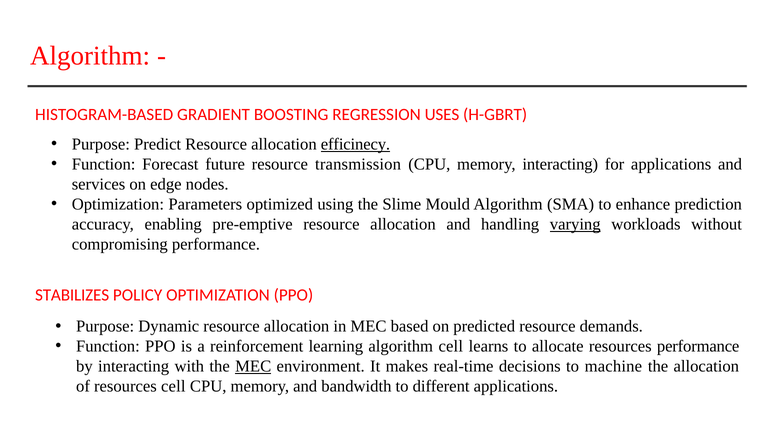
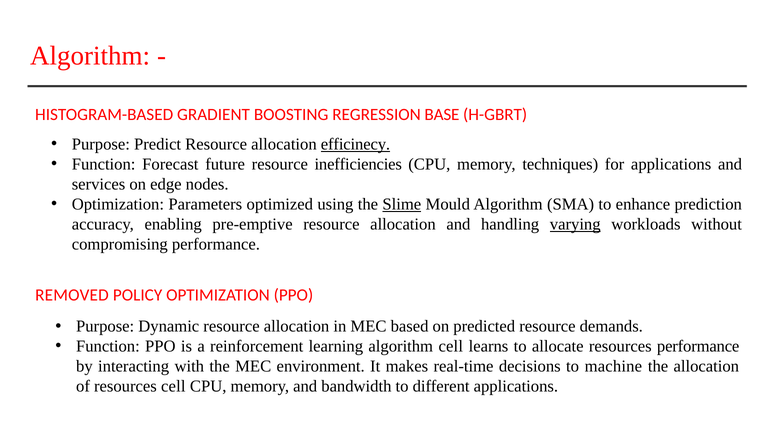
USES: USES -> BASE (442, 114)
transmission: transmission -> inefficiencies (358, 164)
memory interacting: interacting -> techniques (560, 164)
Slime underline: none -> present (402, 204)
STABILIZES: STABILIZES -> REMOVED (72, 295)
MEC underline: present -> none (253, 366)
